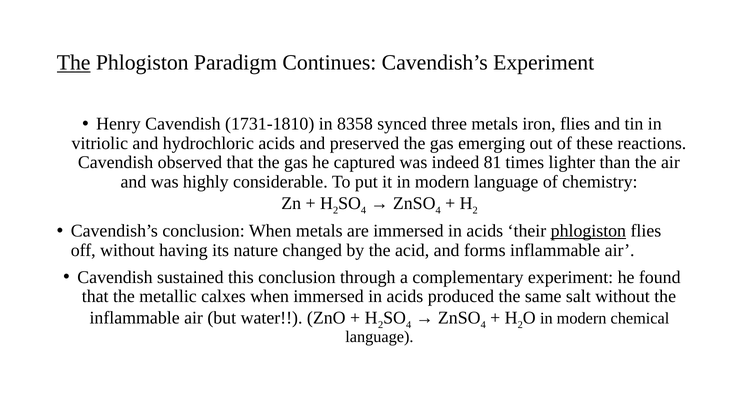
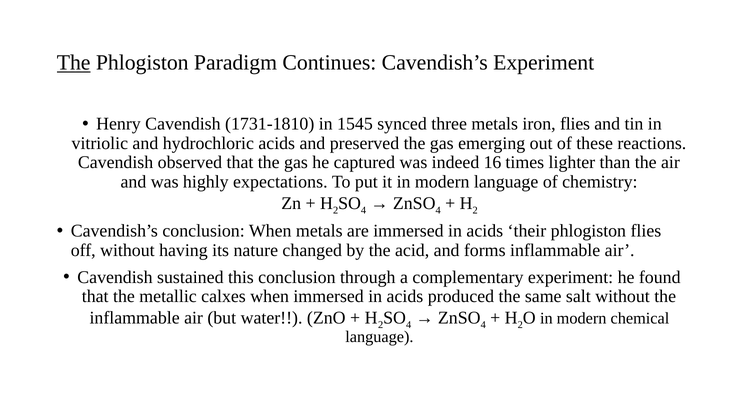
8358: 8358 -> 1545 (355, 124)
81: 81 -> 16 (492, 163)
considerable: considerable -> expectations (280, 182)
phlogiston underline: present -> none (588, 231)
